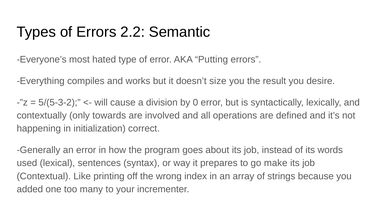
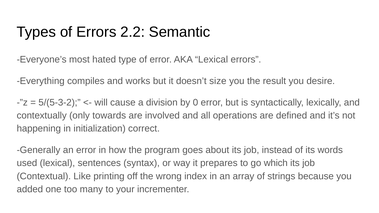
AKA Putting: Putting -> Lexical (211, 60)
make: make -> which (276, 163)
